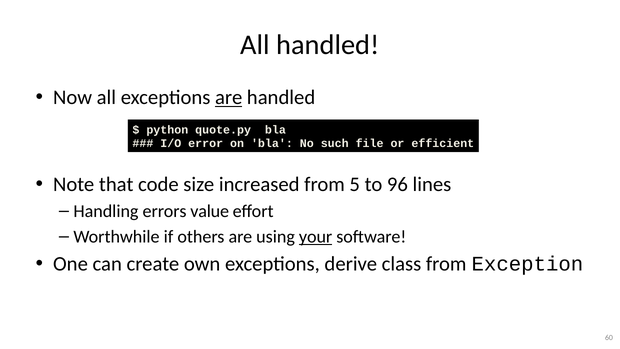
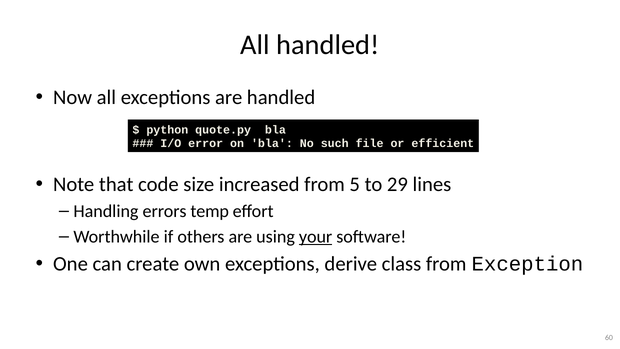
are underline: present -> none (229, 98)
96: 96 -> 29 (397, 184)
value: value -> temp (210, 211)
